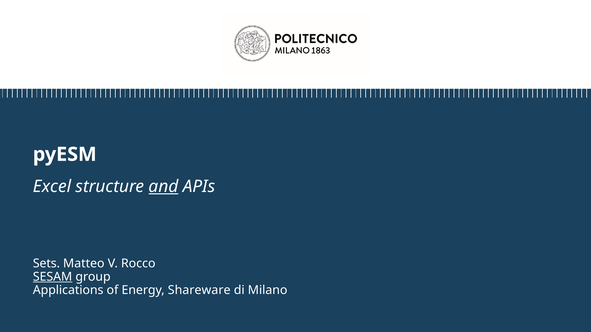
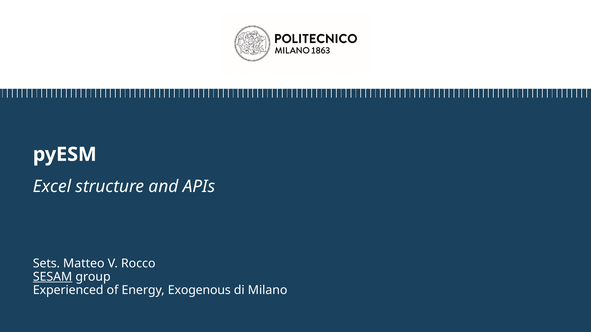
and underline: present -> none (164, 187)
Applications: Applications -> Experienced (68, 290)
Shareware: Shareware -> Exogenous (199, 290)
